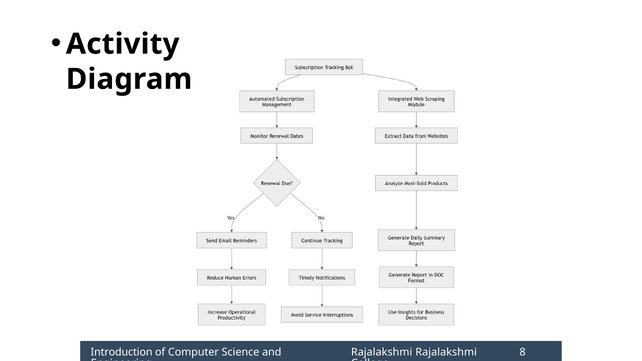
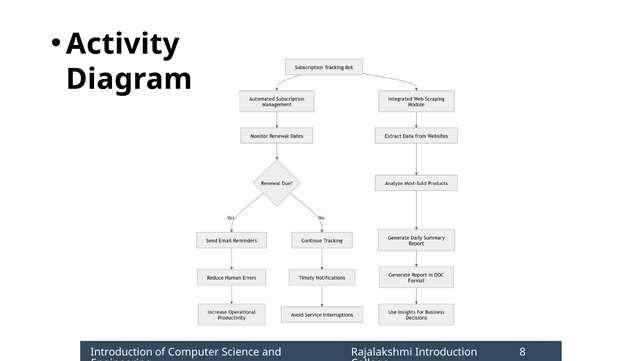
Rajalakshmi Rajalakshmi: Rajalakshmi -> Introduction (446, 352)
